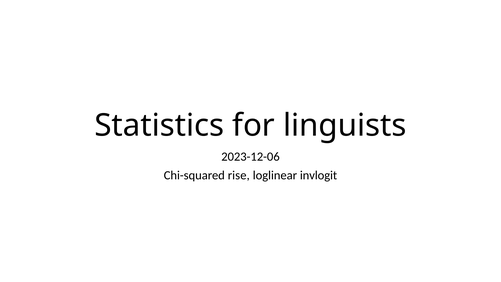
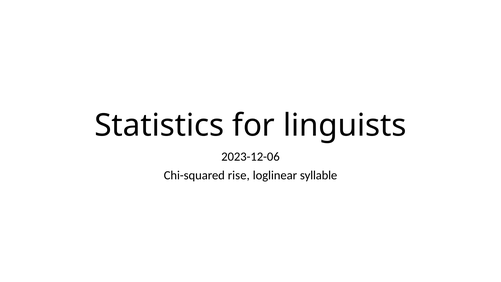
invlogit: invlogit -> syllable (319, 175)
